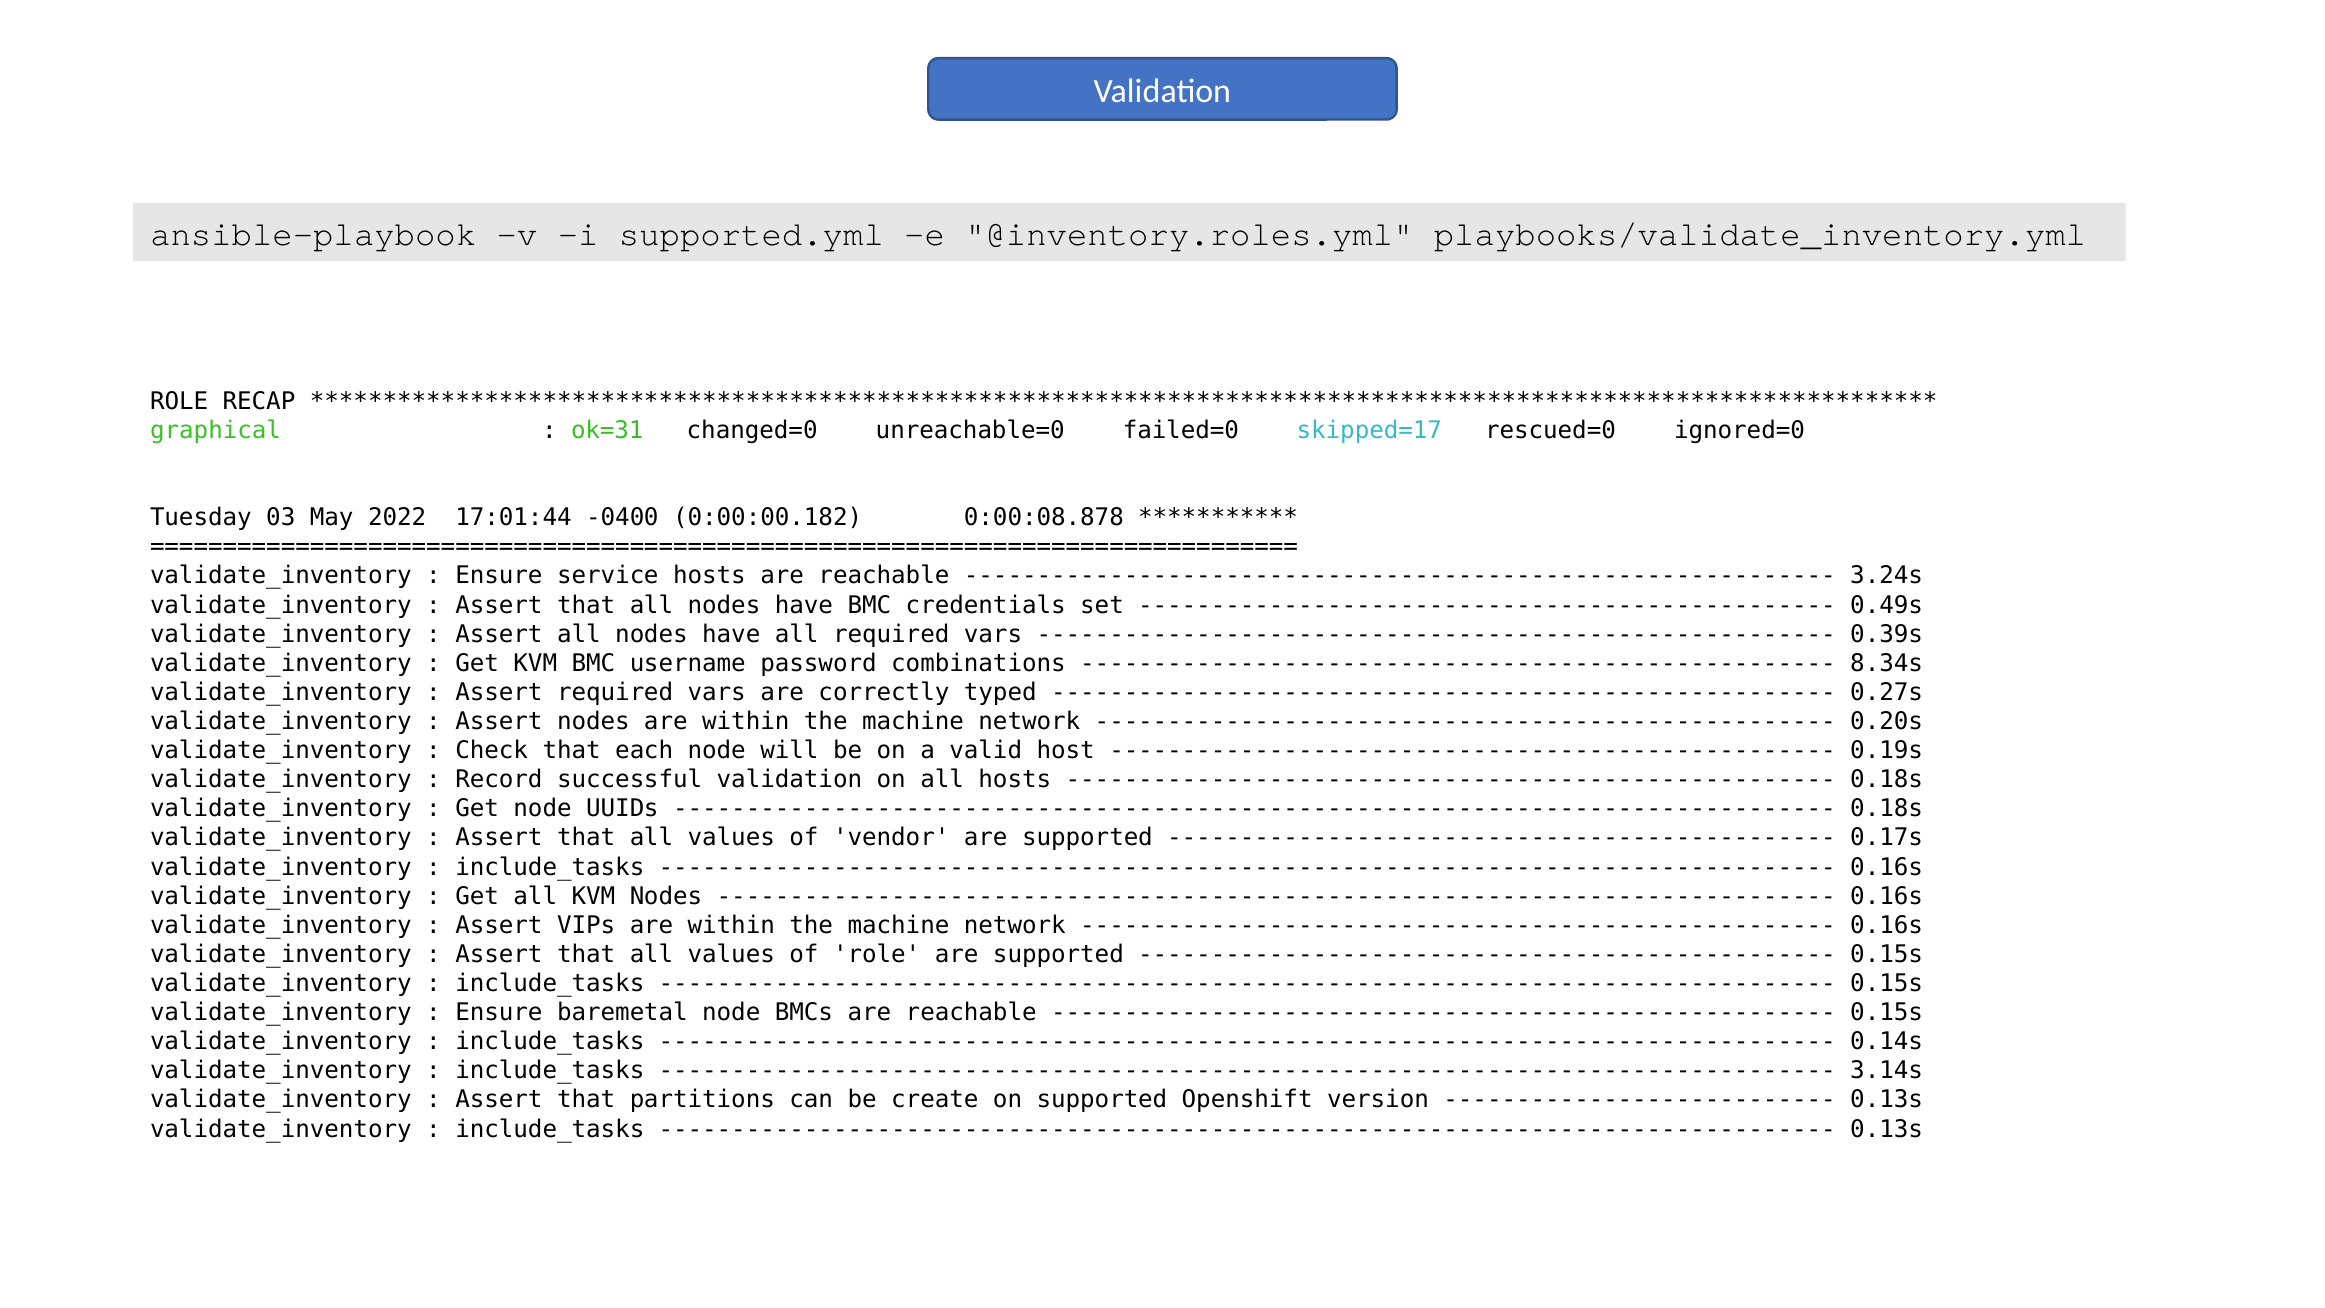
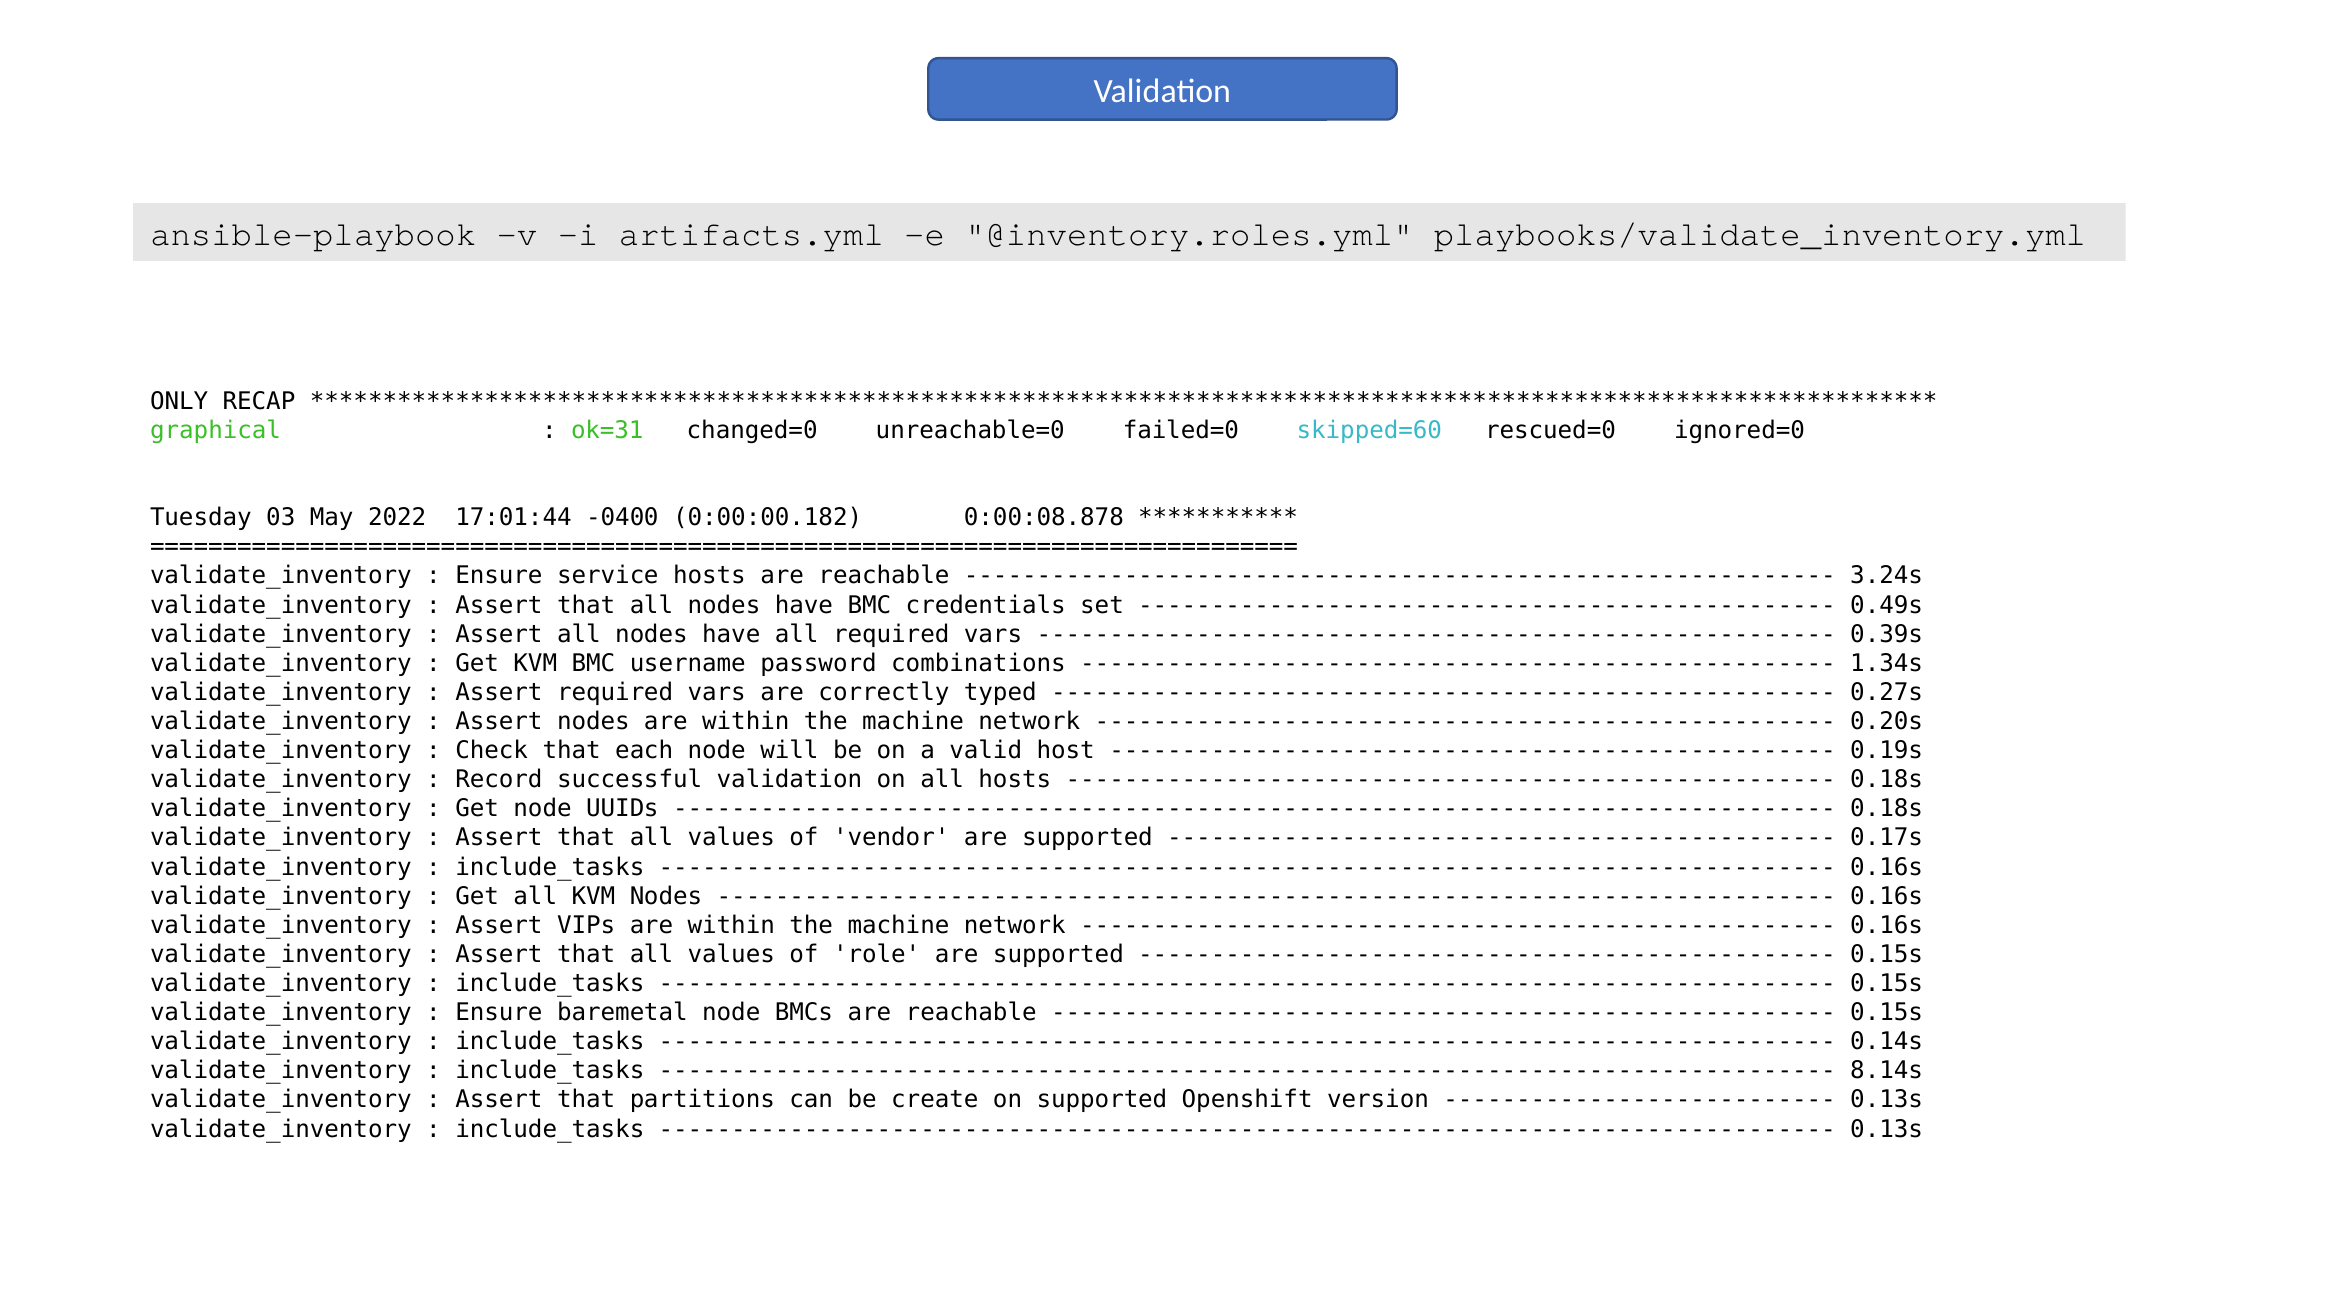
supported.yml: supported.yml -> artifacts.yml (751, 234)
ROLE: ROLE -> ONLY (179, 401)
skipped=17: skipped=17 -> skipped=60 (1369, 430)
8.34s: 8.34s -> 1.34s (1887, 663)
3.14s: 3.14s -> 8.14s (1887, 1071)
